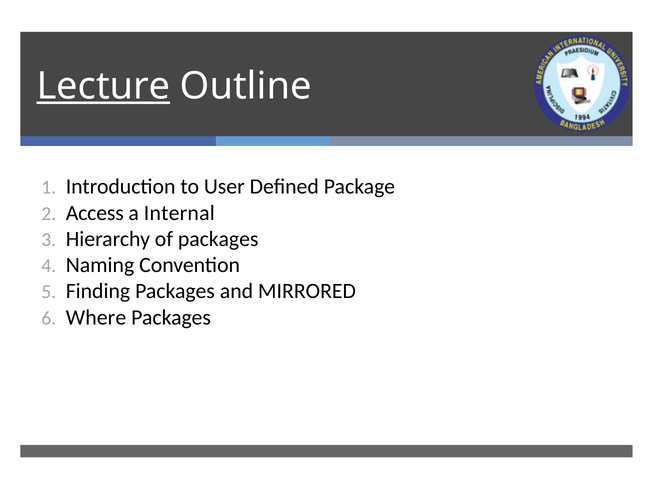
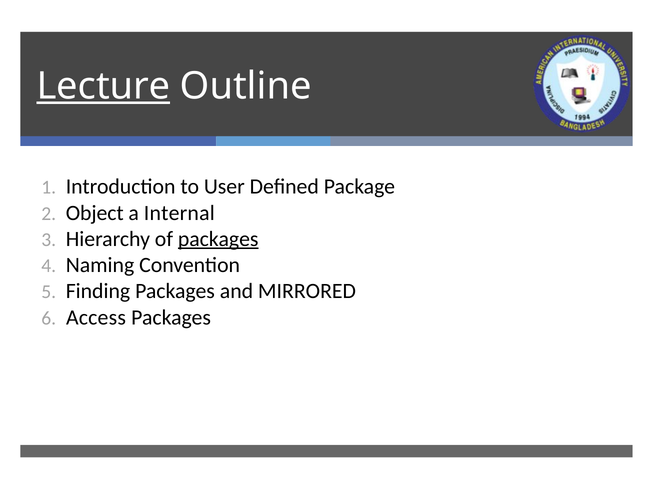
Access: Access -> Object (95, 213)
packages underline: none -> present (218, 239)
Where: Where -> Access (96, 317)
